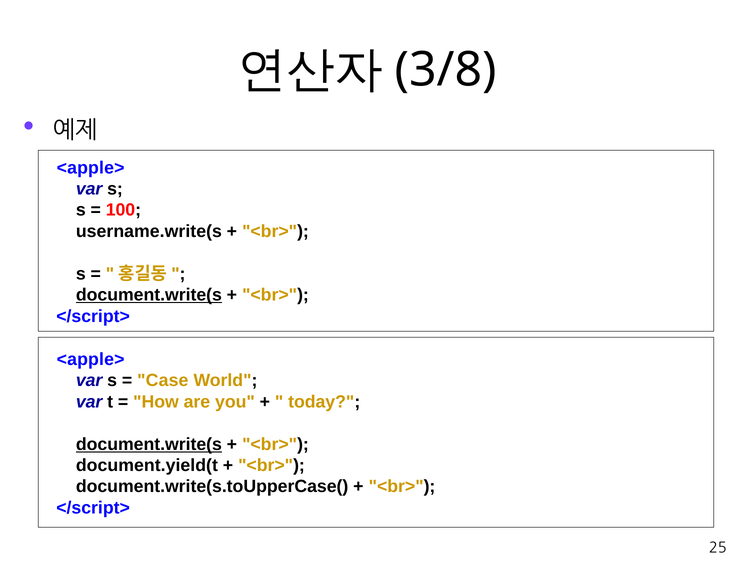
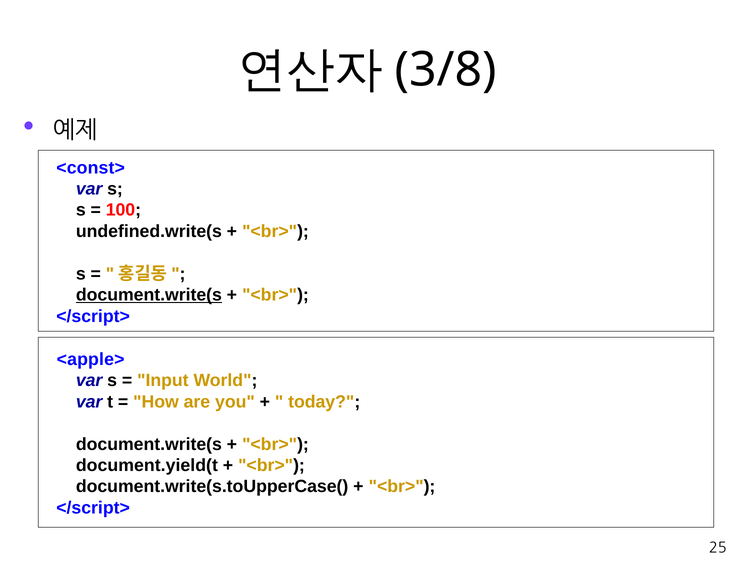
<apple>: <apple> -> <const> (91, 168)
username.write(s: username.write(s -> undefined.write(s (149, 231)
Case: Case -> Input (163, 381)
document.write(s underline: present -> none (149, 444)
